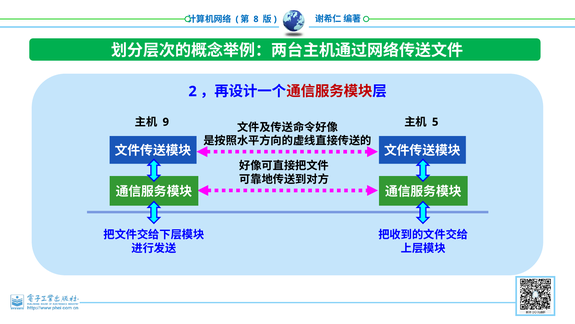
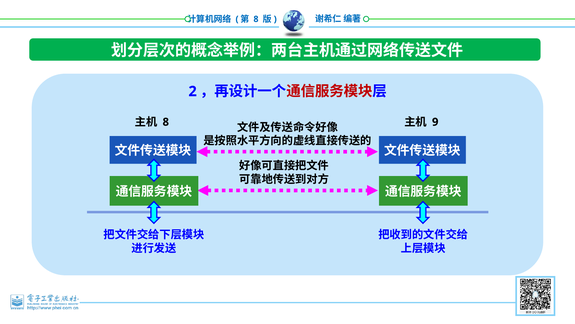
9: 9 -> 8 (166, 122)
5: 5 -> 9 (435, 122)
